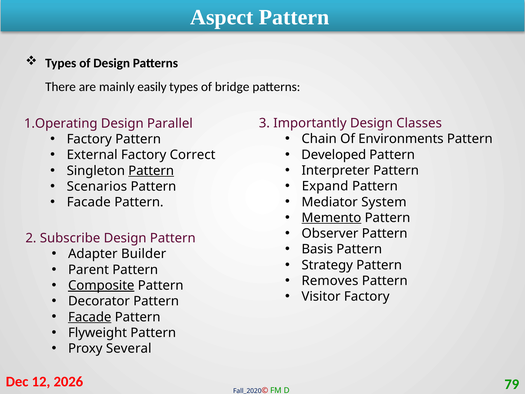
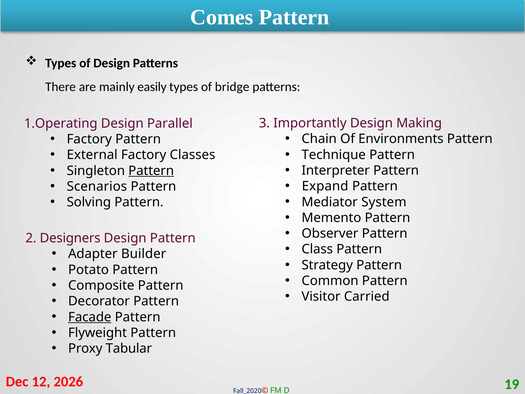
Aspect: Aspect -> Comes (222, 17)
Classes: Classes -> Making (419, 123)
Developed: Developed -> Technique (334, 155)
Correct: Correct -> Classes (193, 155)
Facade: Facade -> Solving (89, 202)
Memento underline: present -> none (331, 218)
Subscribe: Subscribe -> Designers (70, 238)
Basis: Basis -> Class (317, 249)
Parent: Parent -> Potato (89, 270)
Removes: Removes -> Common (330, 281)
Composite underline: present -> none (101, 285)
Visitor Factory: Factory -> Carried (367, 296)
Several: Several -> Tabular (129, 348)
79: 79 -> 19 (512, 384)
